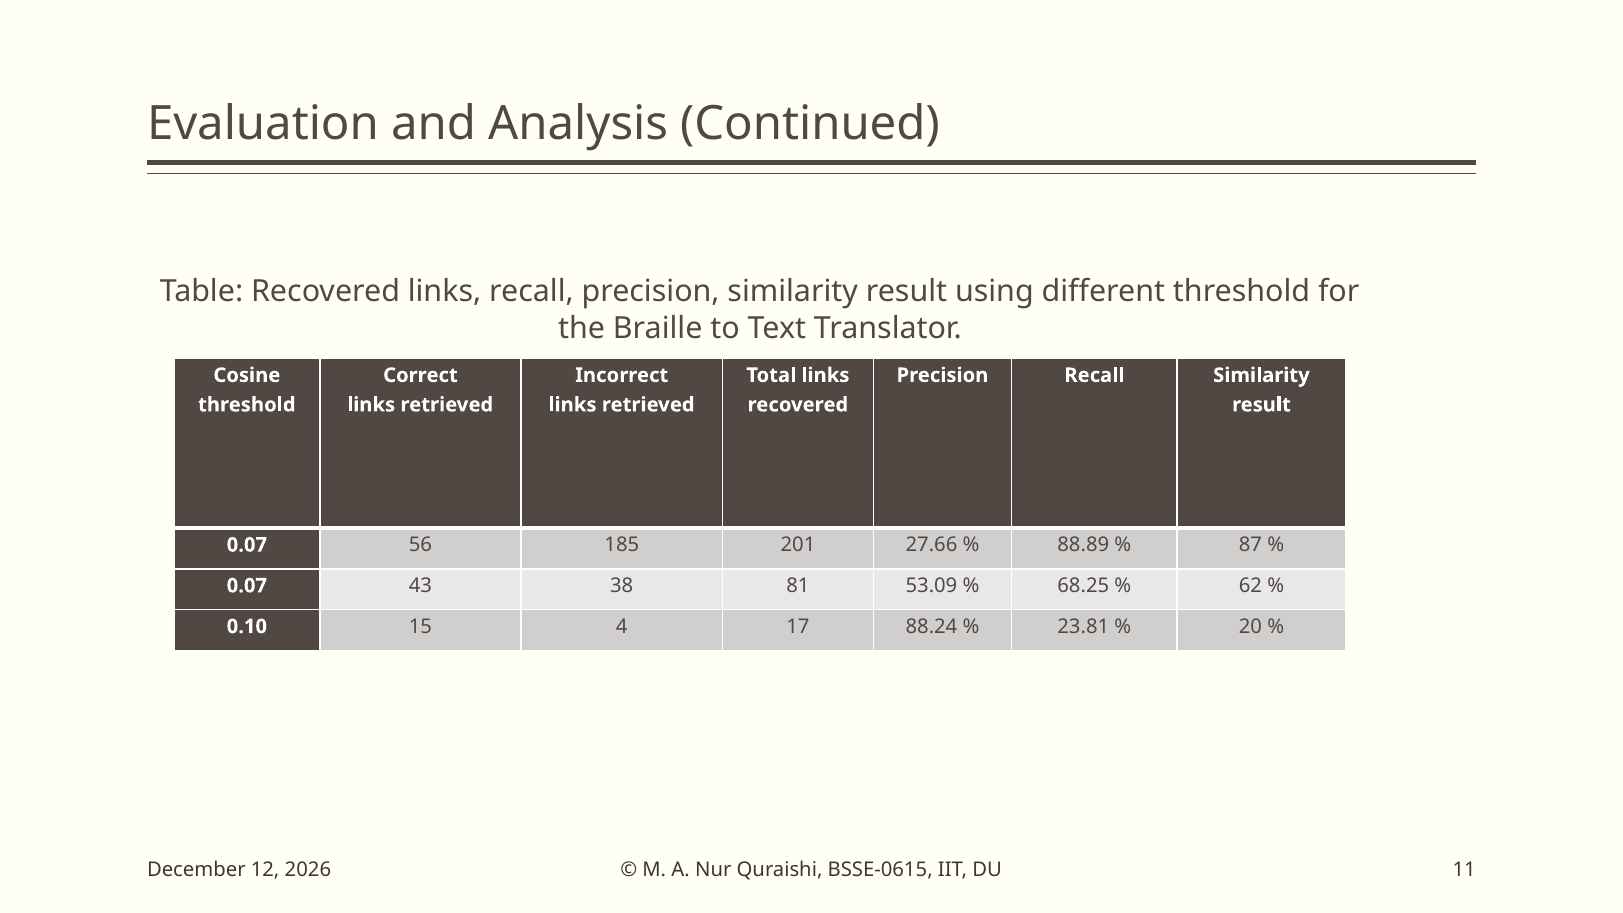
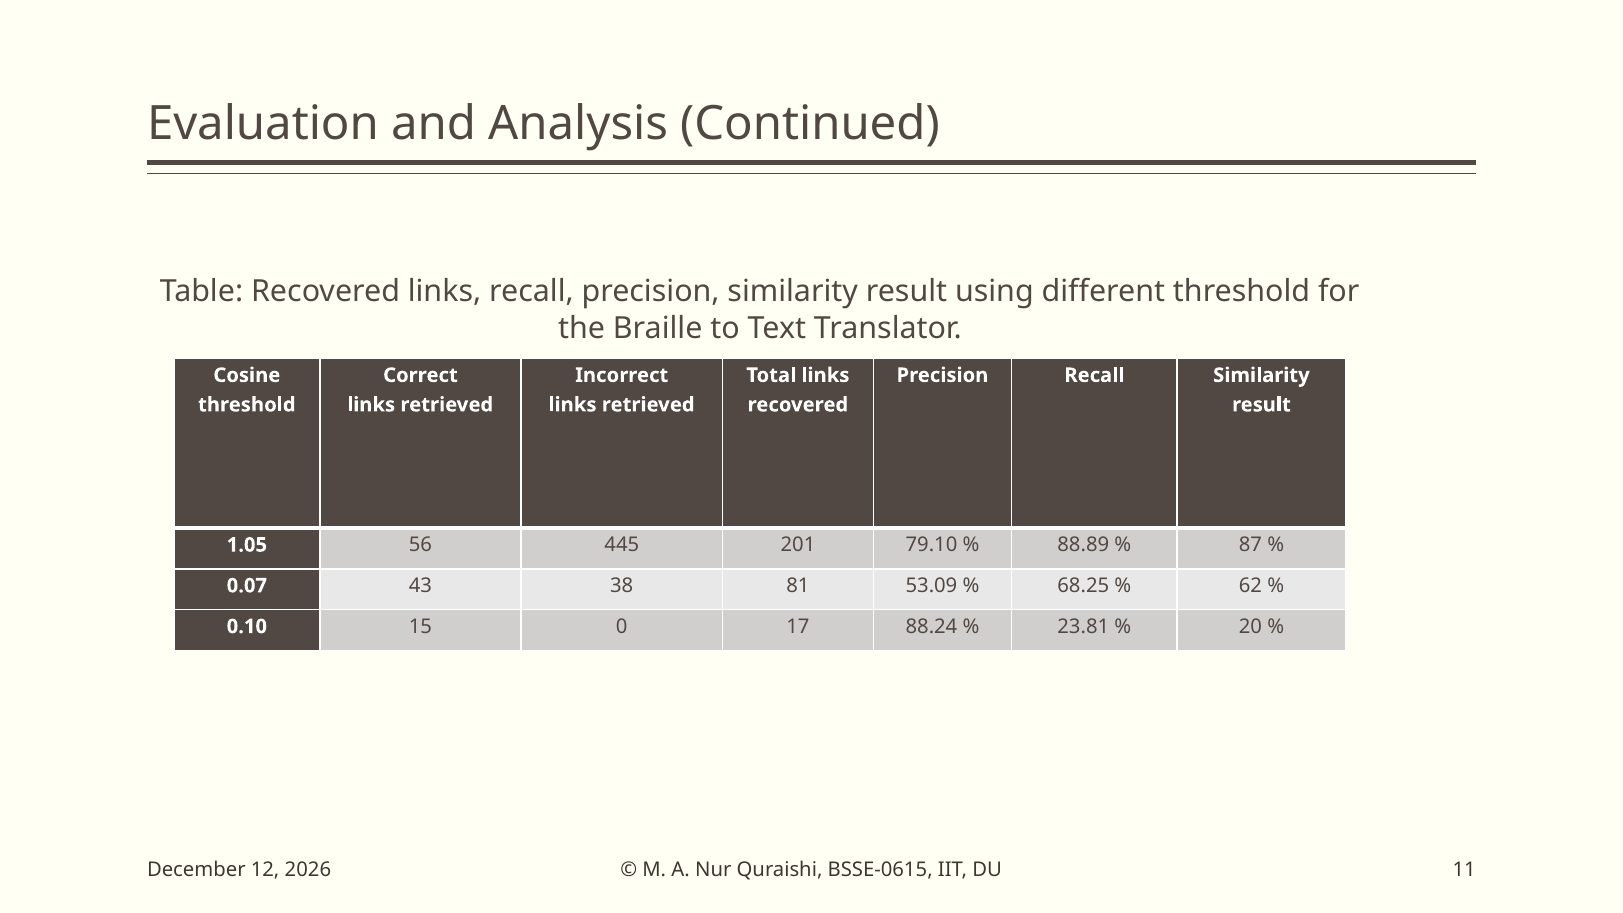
0.07: 0.07 -> 1.05 (247, 545)
185: 185 -> 445 (622, 545)
27.66: 27.66 -> 79.10 (932, 545)
4: 4 -> 0 (622, 626)
